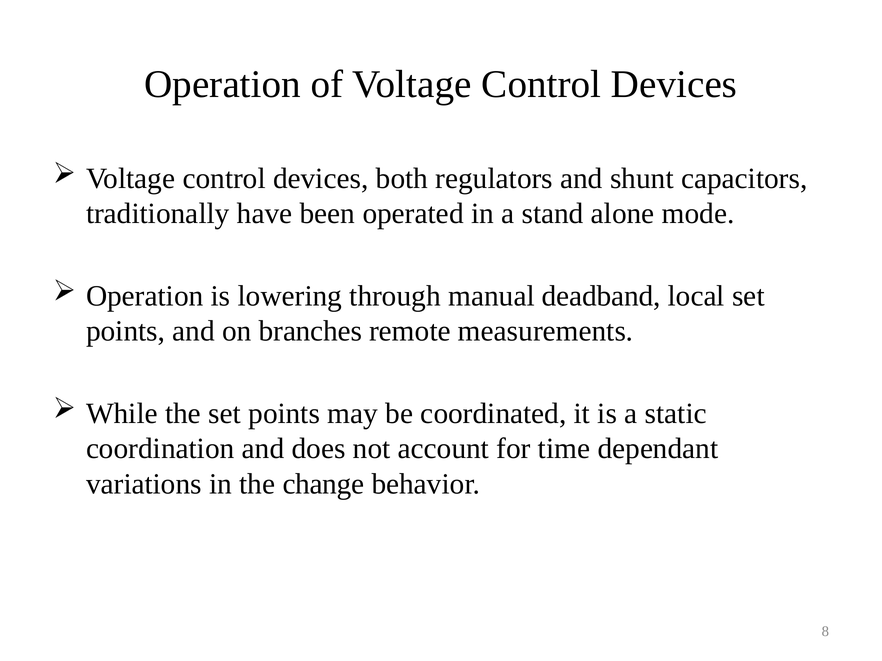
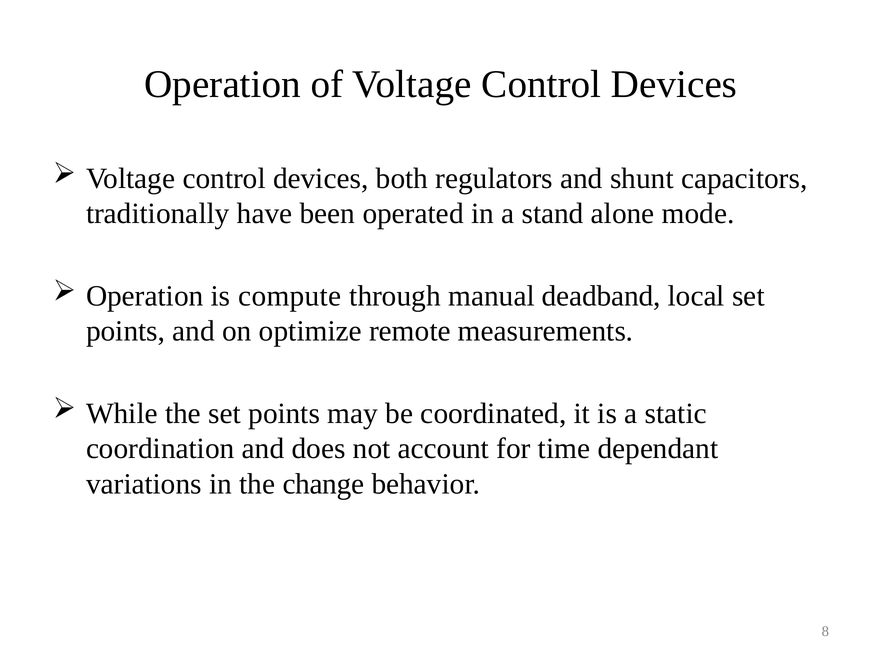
lowering: lowering -> compute (290, 296)
branches: branches -> optimize (310, 331)
